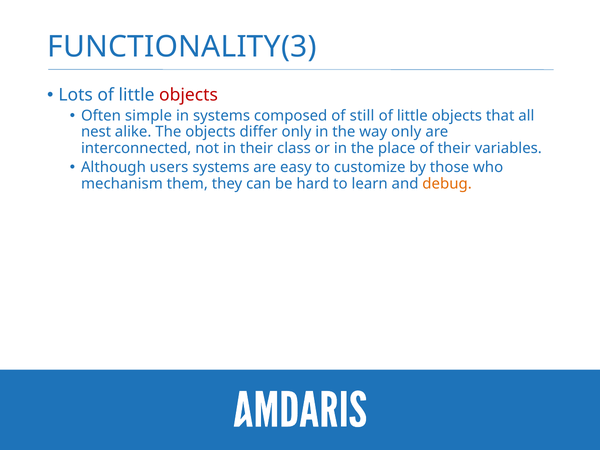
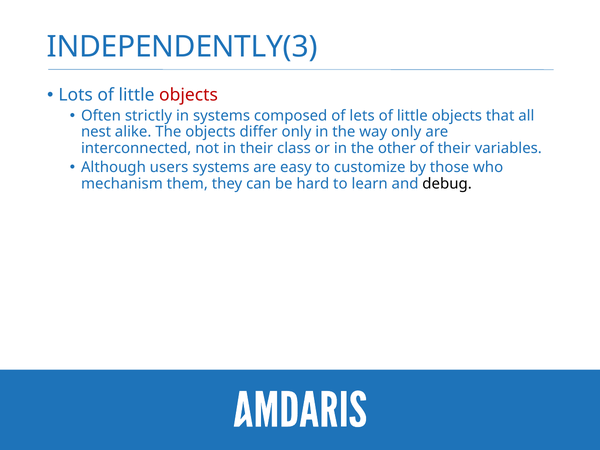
FUNCTIONALITY(3: FUNCTIONALITY(3 -> INDEPENDENTLY(3 (182, 47)
simple: simple -> strictly (148, 116)
still: still -> lets (362, 116)
place: place -> other (397, 148)
debug colour: orange -> black (447, 184)
